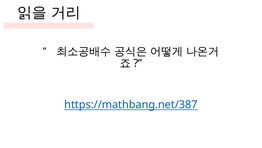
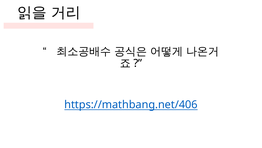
https://mathbang.net/387: https://mathbang.net/387 -> https://mathbang.net/406 (131, 104)
